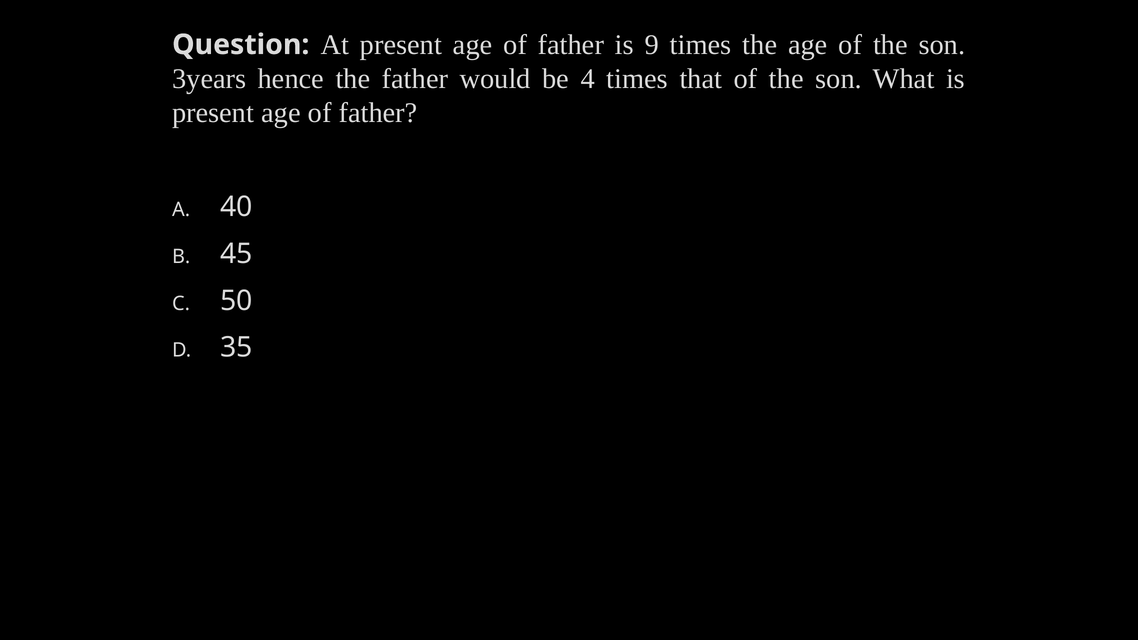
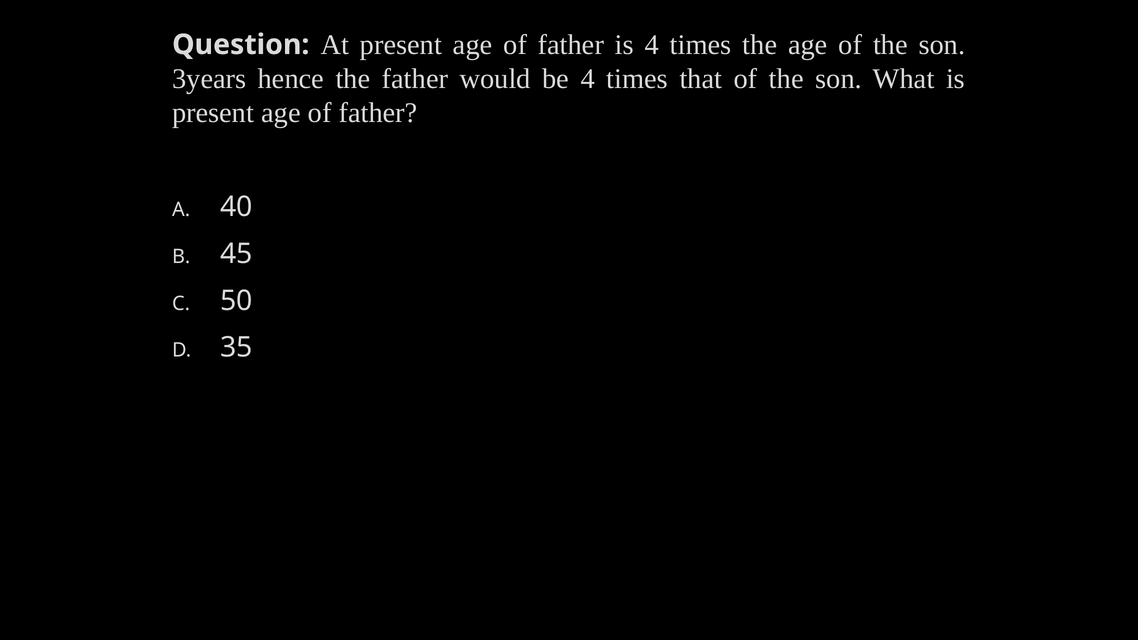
is 9: 9 -> 4 (652, 45)
